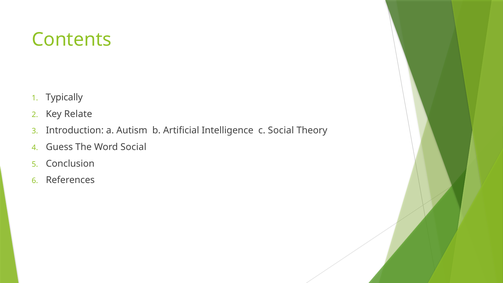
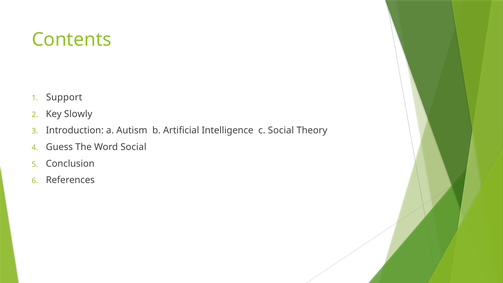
Typically: Typically -> Support (64, 97)
Relate: Relate -> Slowly (78, 114)
